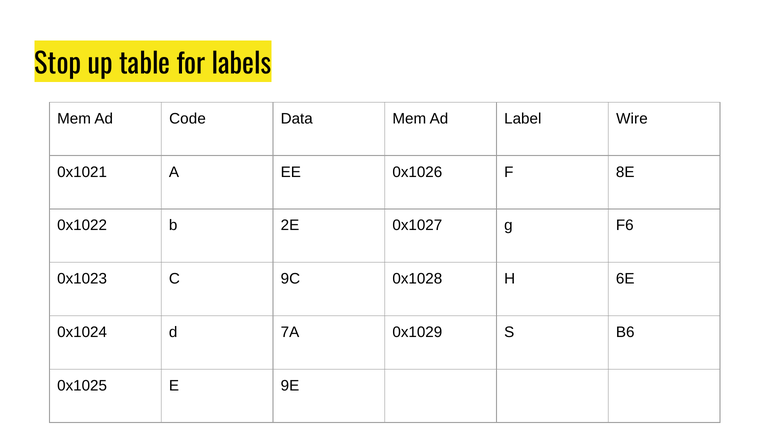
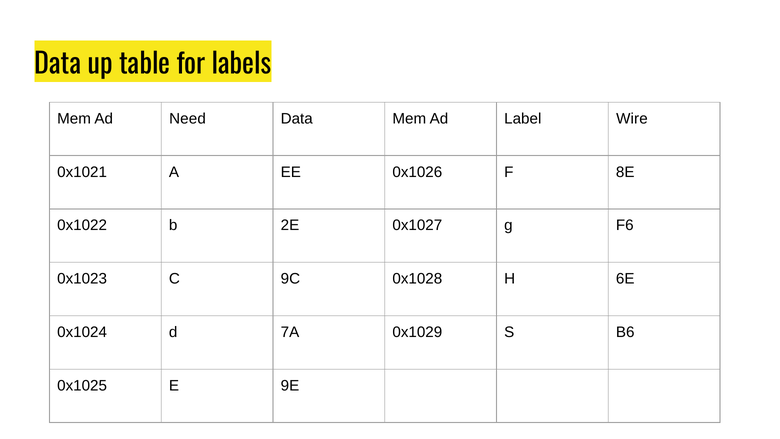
Stop: Stop -> Data (58, 65)
Code: Code -> Need (187, 119)
